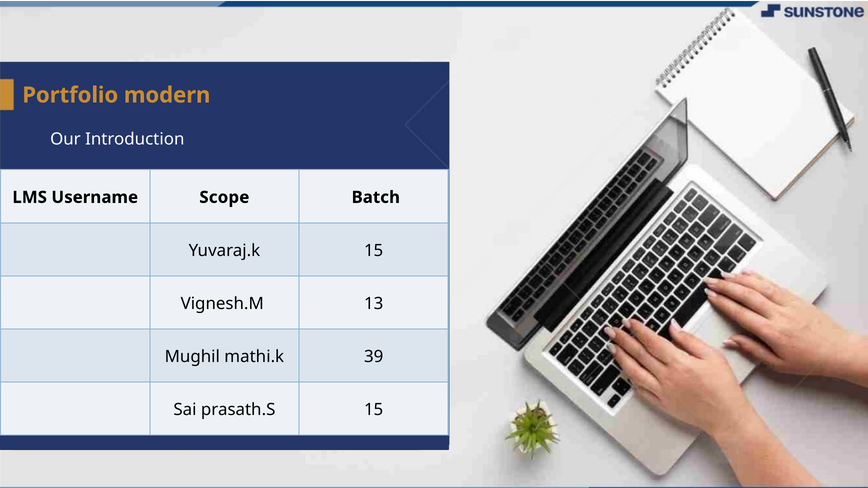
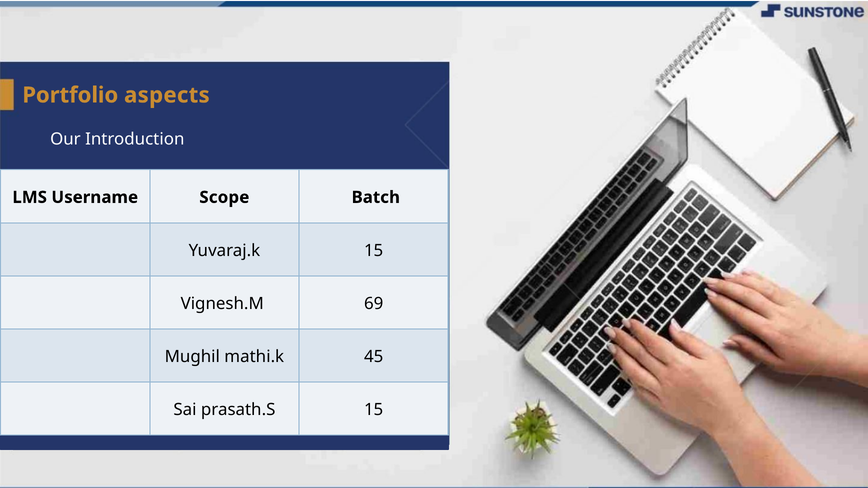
modern: modern -> aspects (167, 95)
13: 13 -> 69 (374, 304)
39: 39 -> 45 (374, 357)
